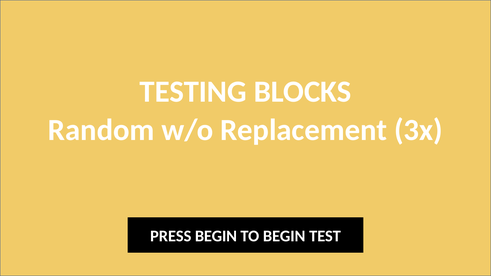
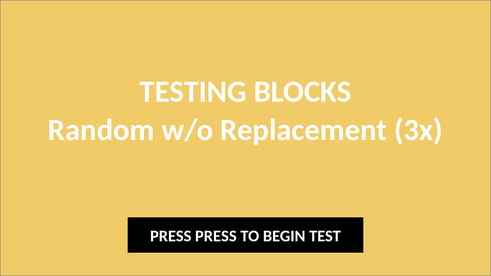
PRESS BEGIN: BEGIN -> PRESS (216, 236)
